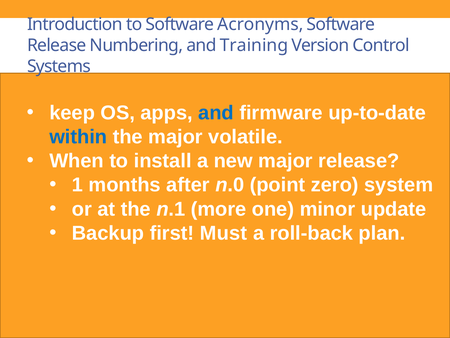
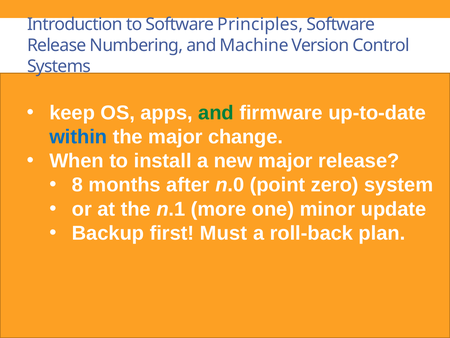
Acronyms: Acronyms -> Principles (260, 24)
Training: Training -> Machine (254, 45)
and colour: blue -> green (216, 113)
volatile: volatile -> change (246, 137)
1: 1 -> 8 (77, 185)
